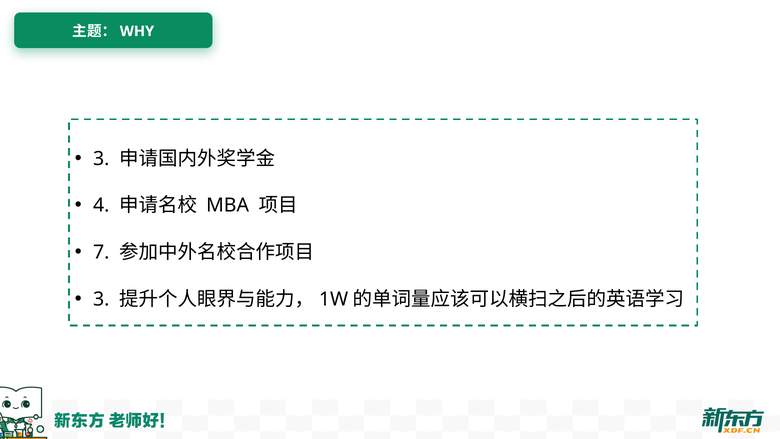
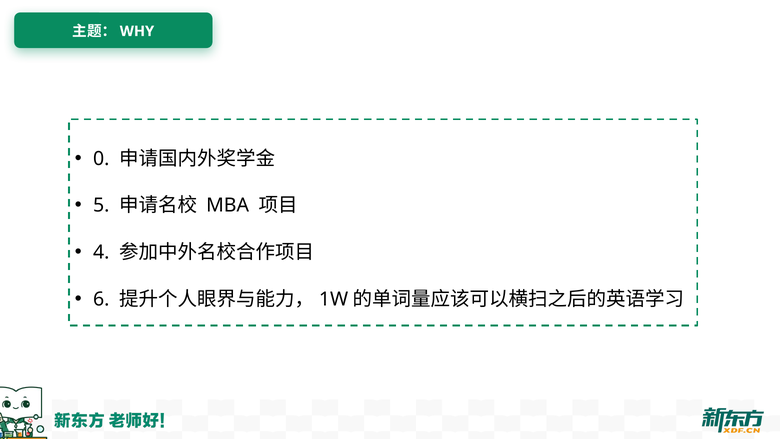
3: 3 -> 0 (101, 159)
4: 4 -> 5 (101, 205)
7: 7 -> 4 (101, 252)
3: 3 -> 6 (101, 299)
